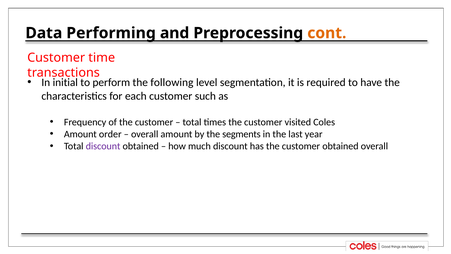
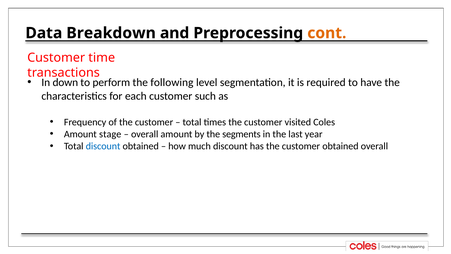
Performing: Performing -> Breakdown (111, 33)
initial: initial -> down (65, 82)
order: order -> stage (110, 134)
discount colour: purple -> blue (103, 146)
